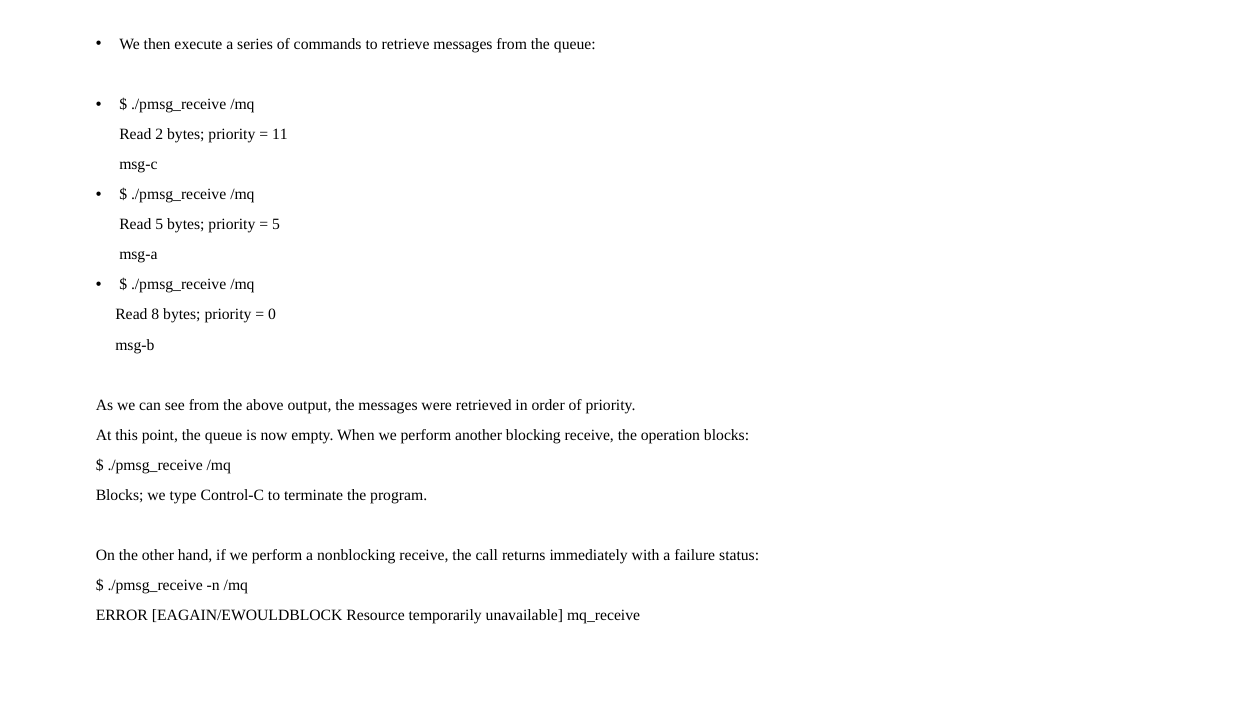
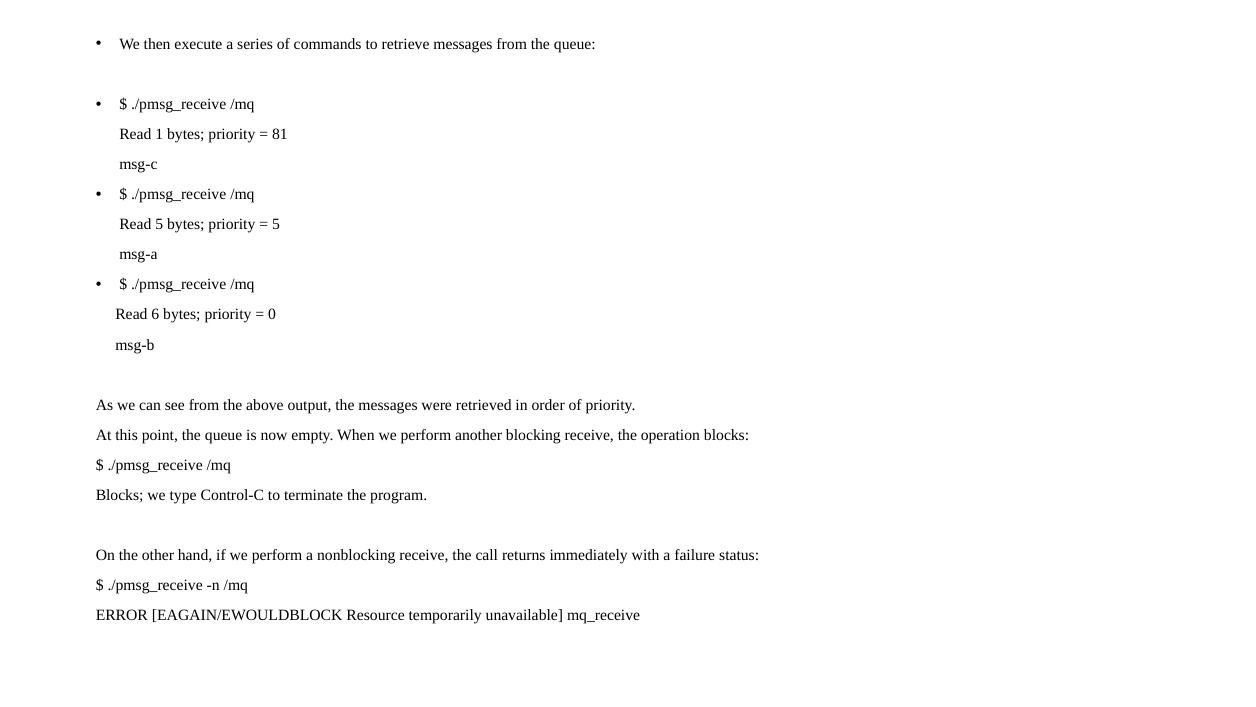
2: 2 -> 1 (159, 134)
11: 11 -> 81 (280, 134)
8: 8 -> 6 (155, 315)
